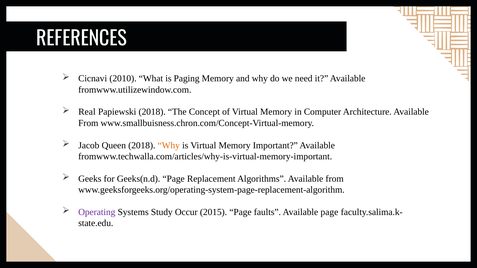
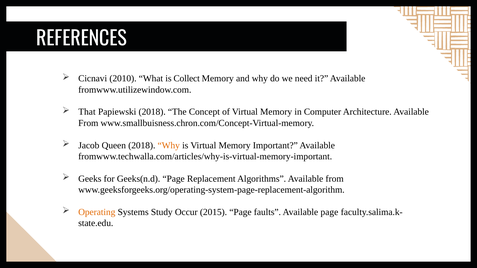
Paging: Paging -> Collect (187, 79)
Real: Real -> That (87, 112)
Operating colour: purple -> orange (97, 212)
